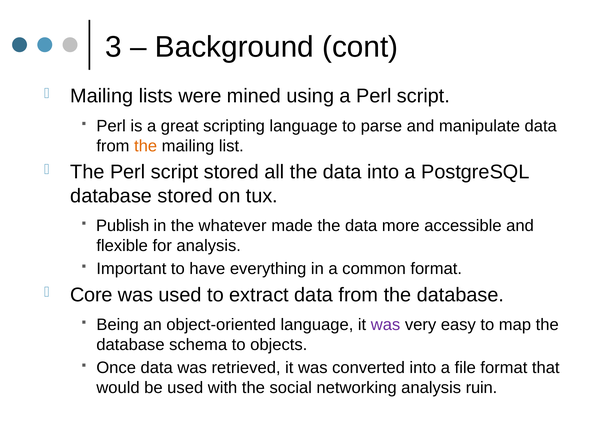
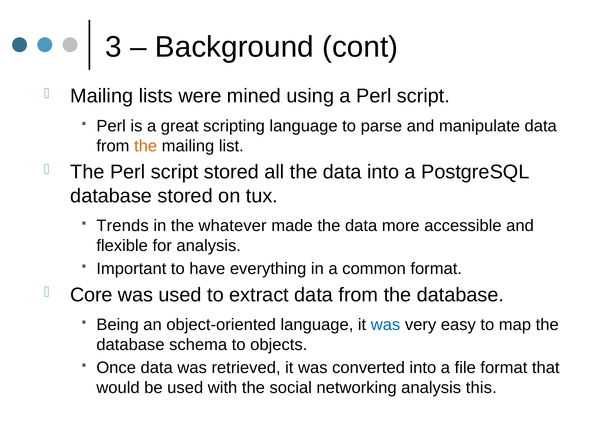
Publish: Publish -> Trends (123, 226)
was colour: purple -> blue (386, 325)
ruin: ruin -> this (481, 388)
